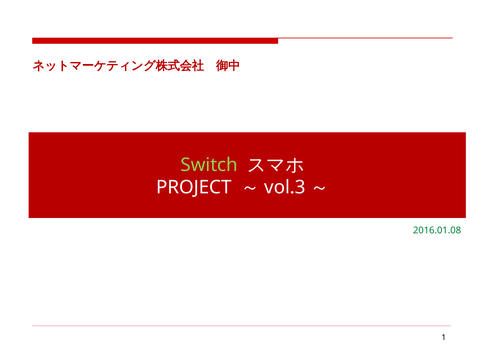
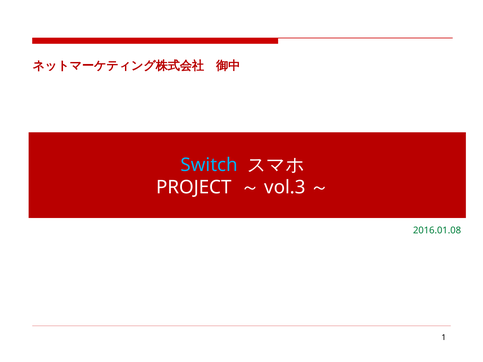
Switch colour: light green -> light blue (209, 165)
